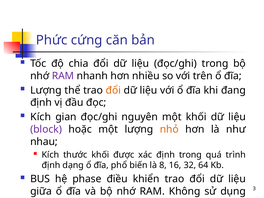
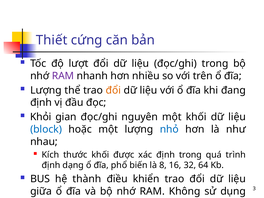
Phức: Phức -> Thiết (52, 40)
chia: chia -> lượt (79, 64)
Kích: Kích -> Khỏi (41, 117)
block colour: purple -> blue (46, 129)
nhỏ colour: orange -> blue (169, 129)
phase: phase -> thành (87, 179)
